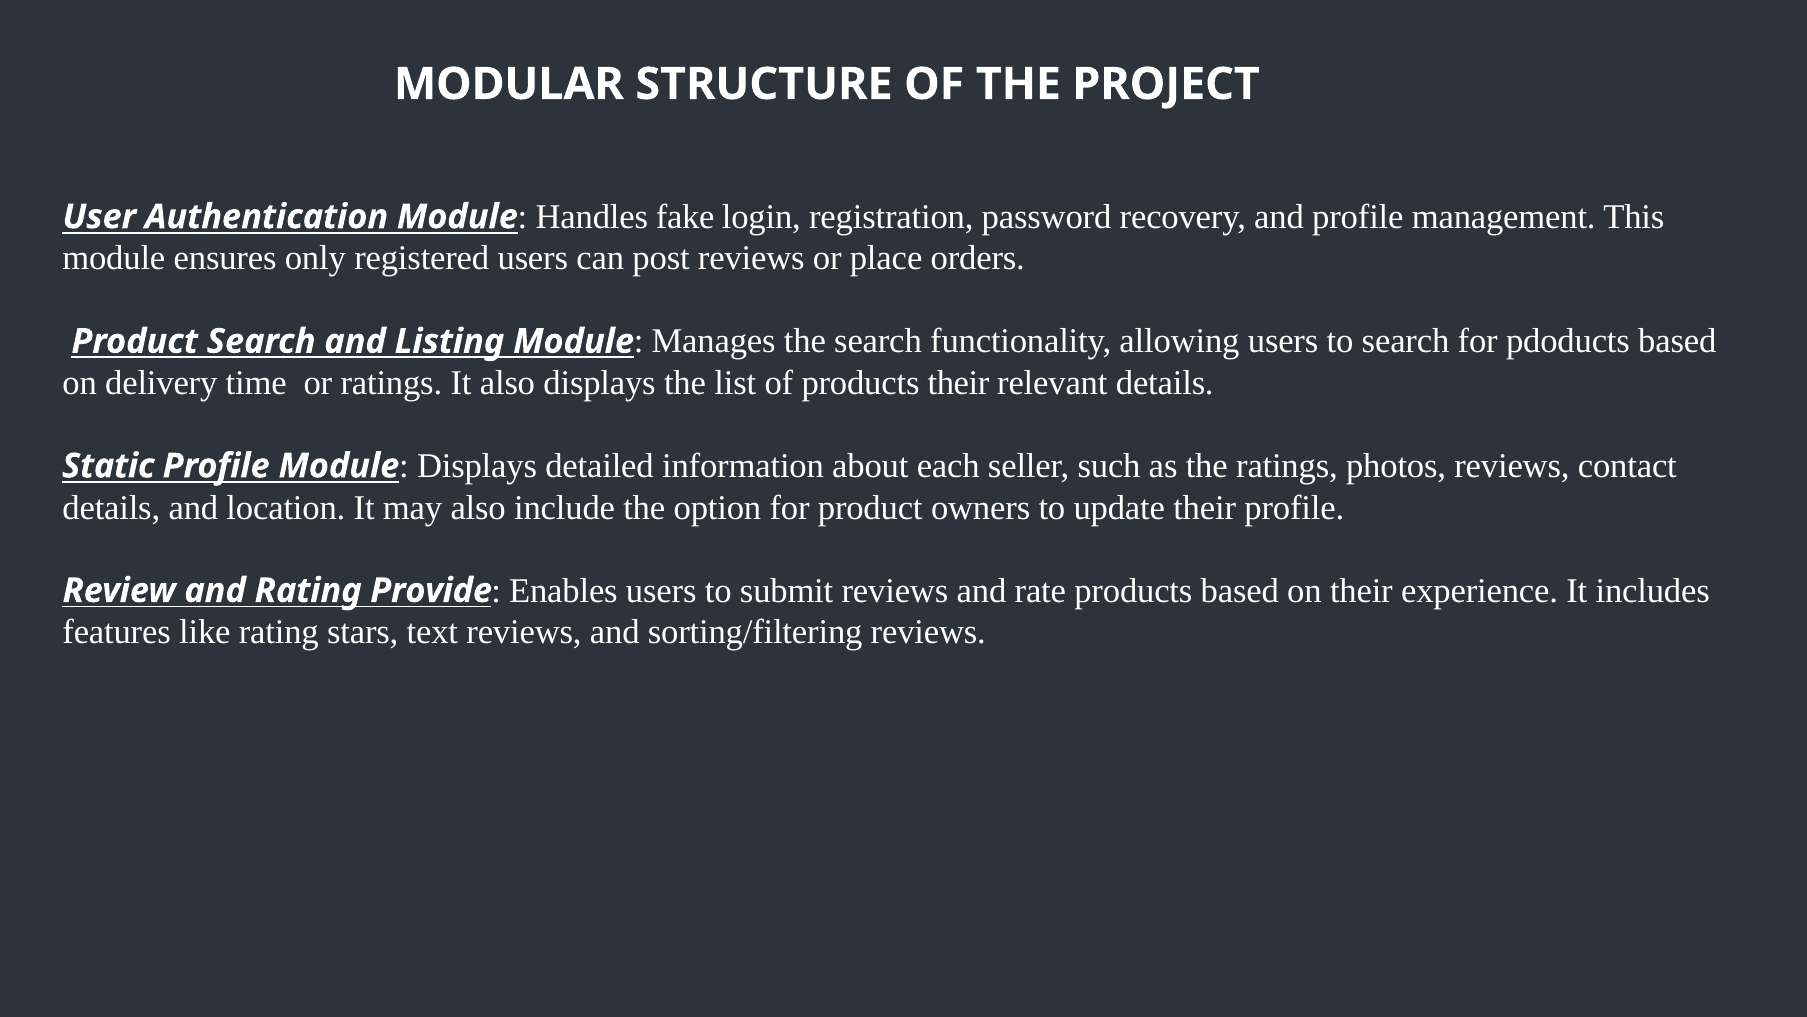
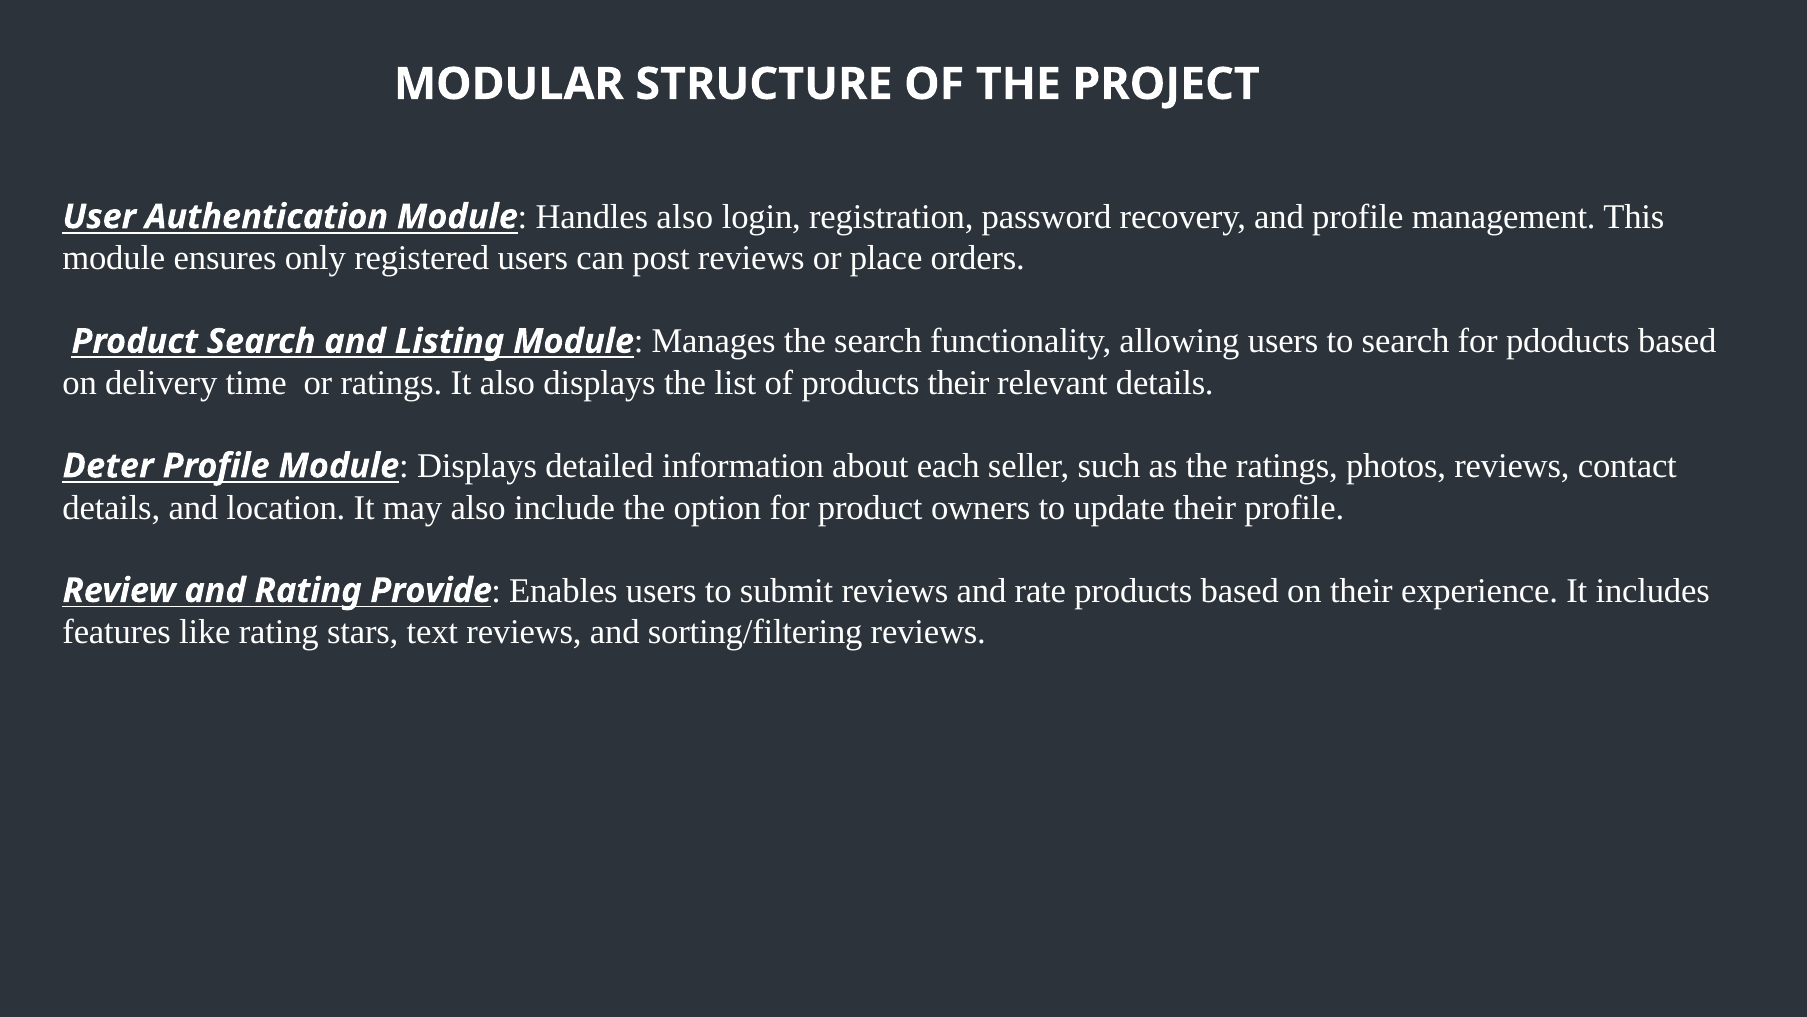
Handles fake: fake -> also (685, 217)
Static: Static -> Deter (108, 466)
